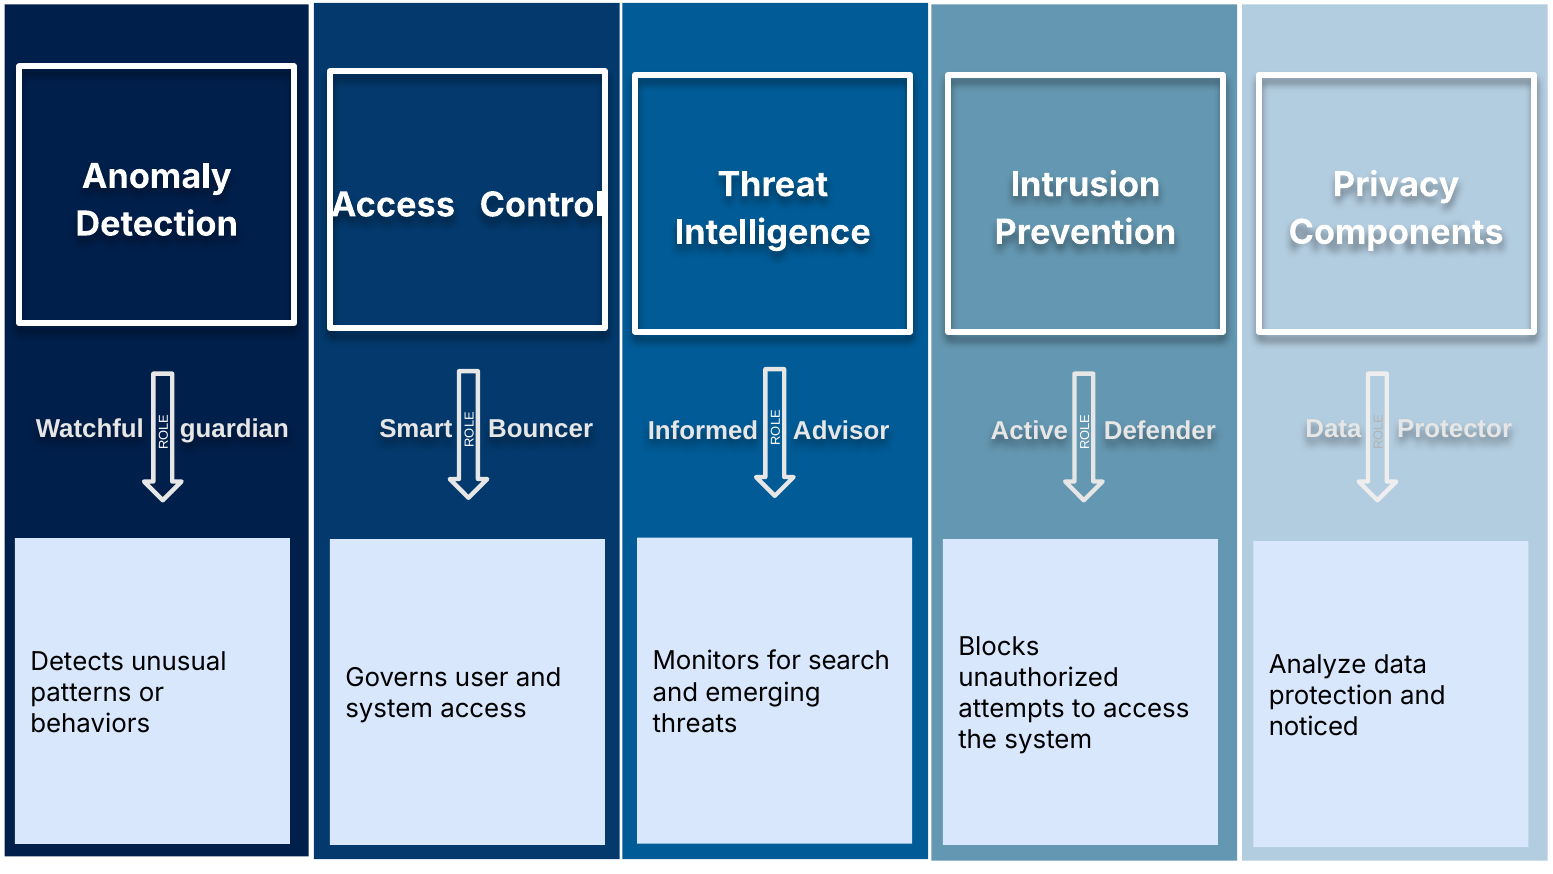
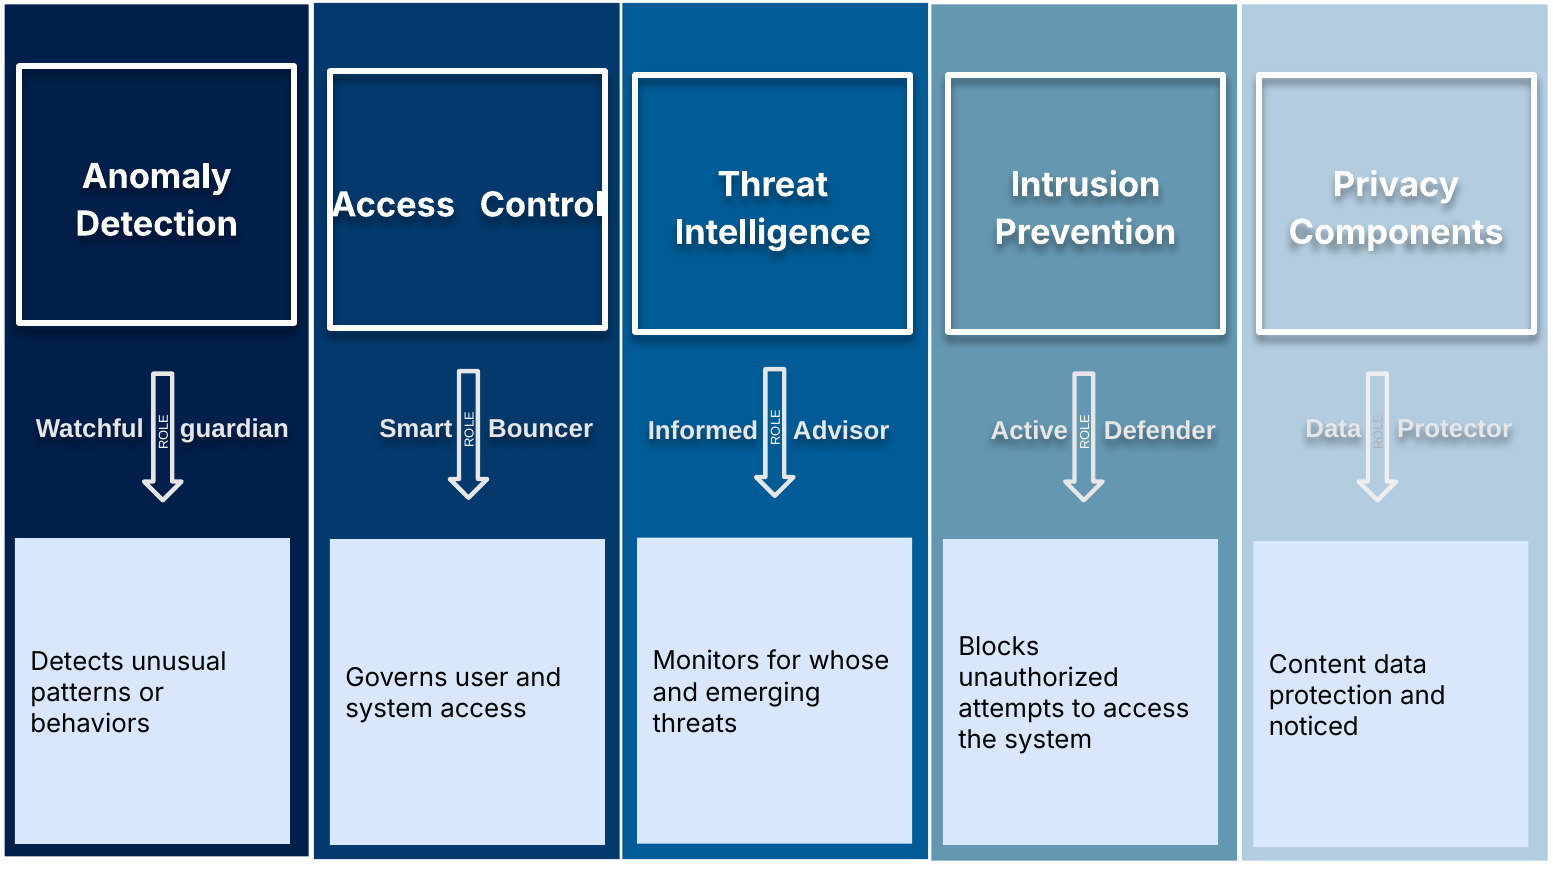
search: search -> whose (849, 661)
Analyze: Analyze -> Content (1318, 665)
